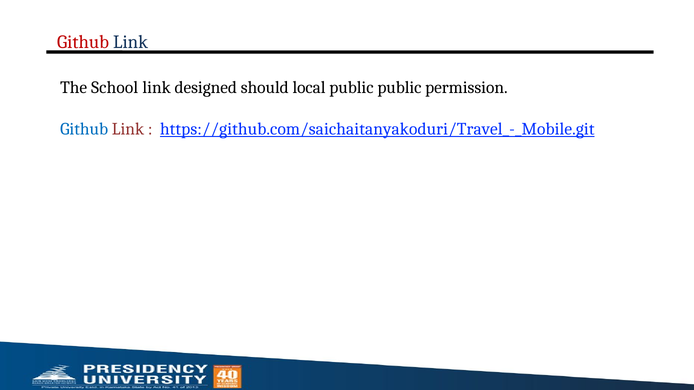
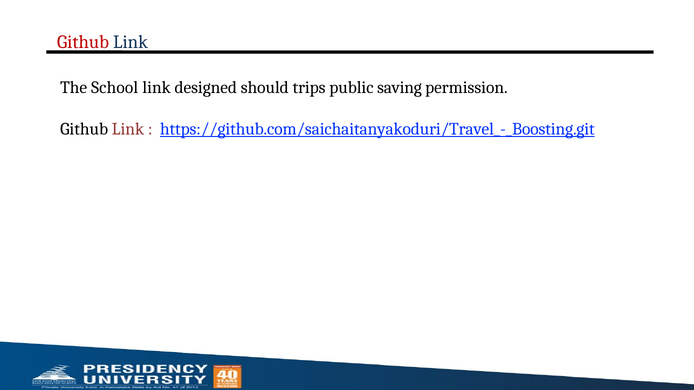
local: local -> trips (309, 88)
public public: public -> saving (399, 88)
Github colour: blue -> black (84, 129)
https://github.com/saichaitanyakoduri/Travel_-_Mobile.git: https://github.com/saichaitanyakoduri/Travel_-_Mobile.git -> https://github.com/saichaitanyakoduri/Travel_-_Boosting.git (377, 129)
